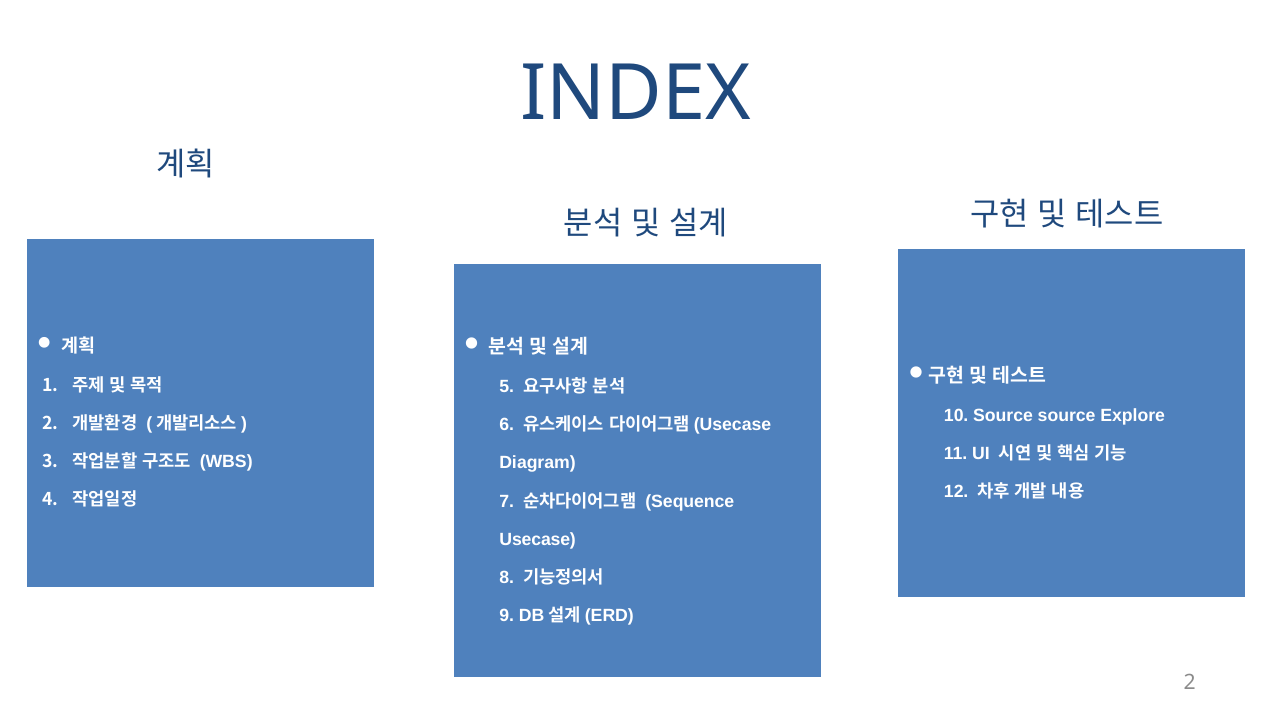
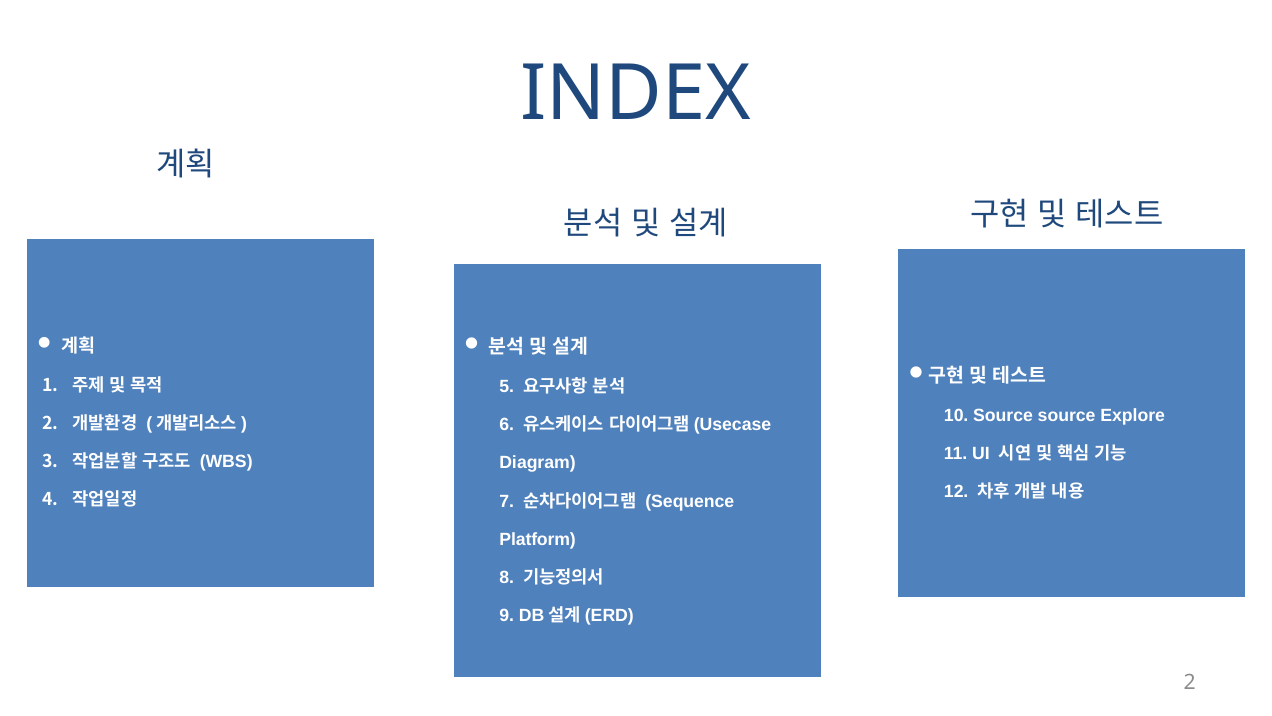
Usecase: Usecase -> Platform (538, 539)
